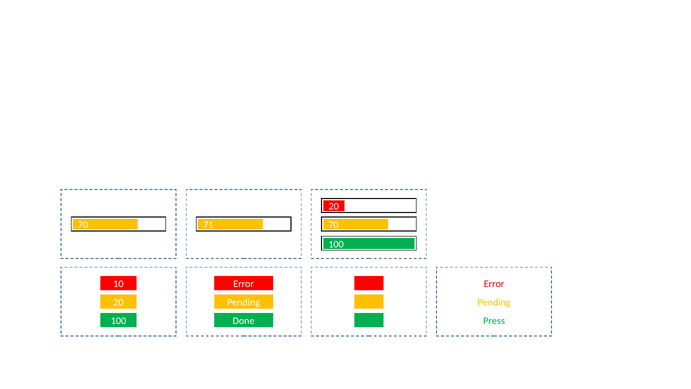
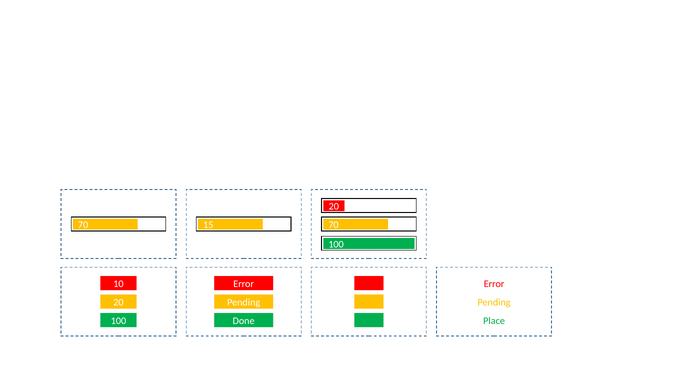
71: 71 -> 15 (208, 225)
Press: Press -> Place (494, 321)
